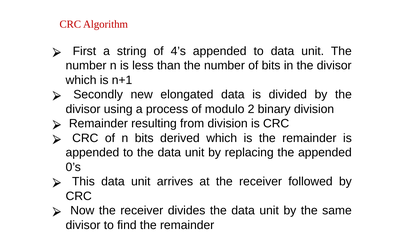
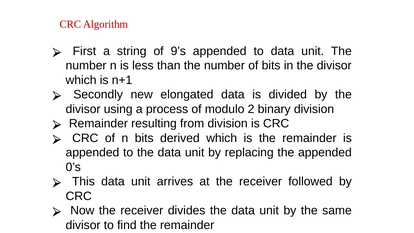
4’s: 4’s -> 9’s (178, 51)
